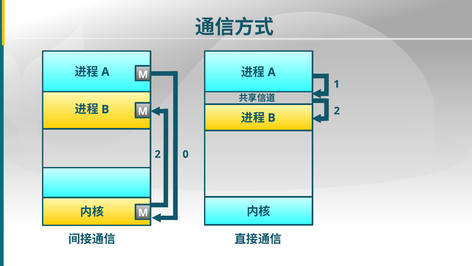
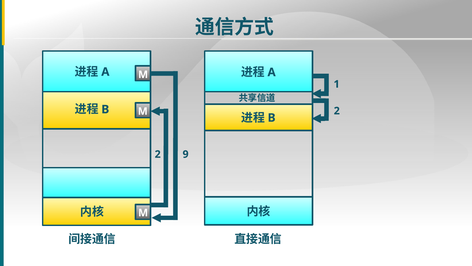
0: 0 -> 9 (186, 154)
